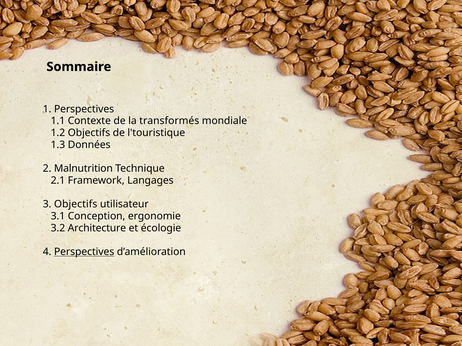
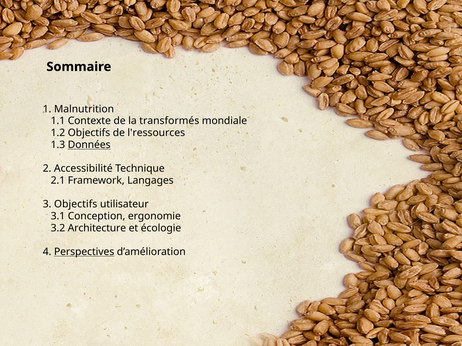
1 Perspectives: Perspectives -> Malnutrition (84, 109)
l'touristique: l'touristique -> l'ressources (156, 133)
Données underline: none -> present (89, 145)
Malnutrition: Malnutrition -> Accessibilité (83, 169)
